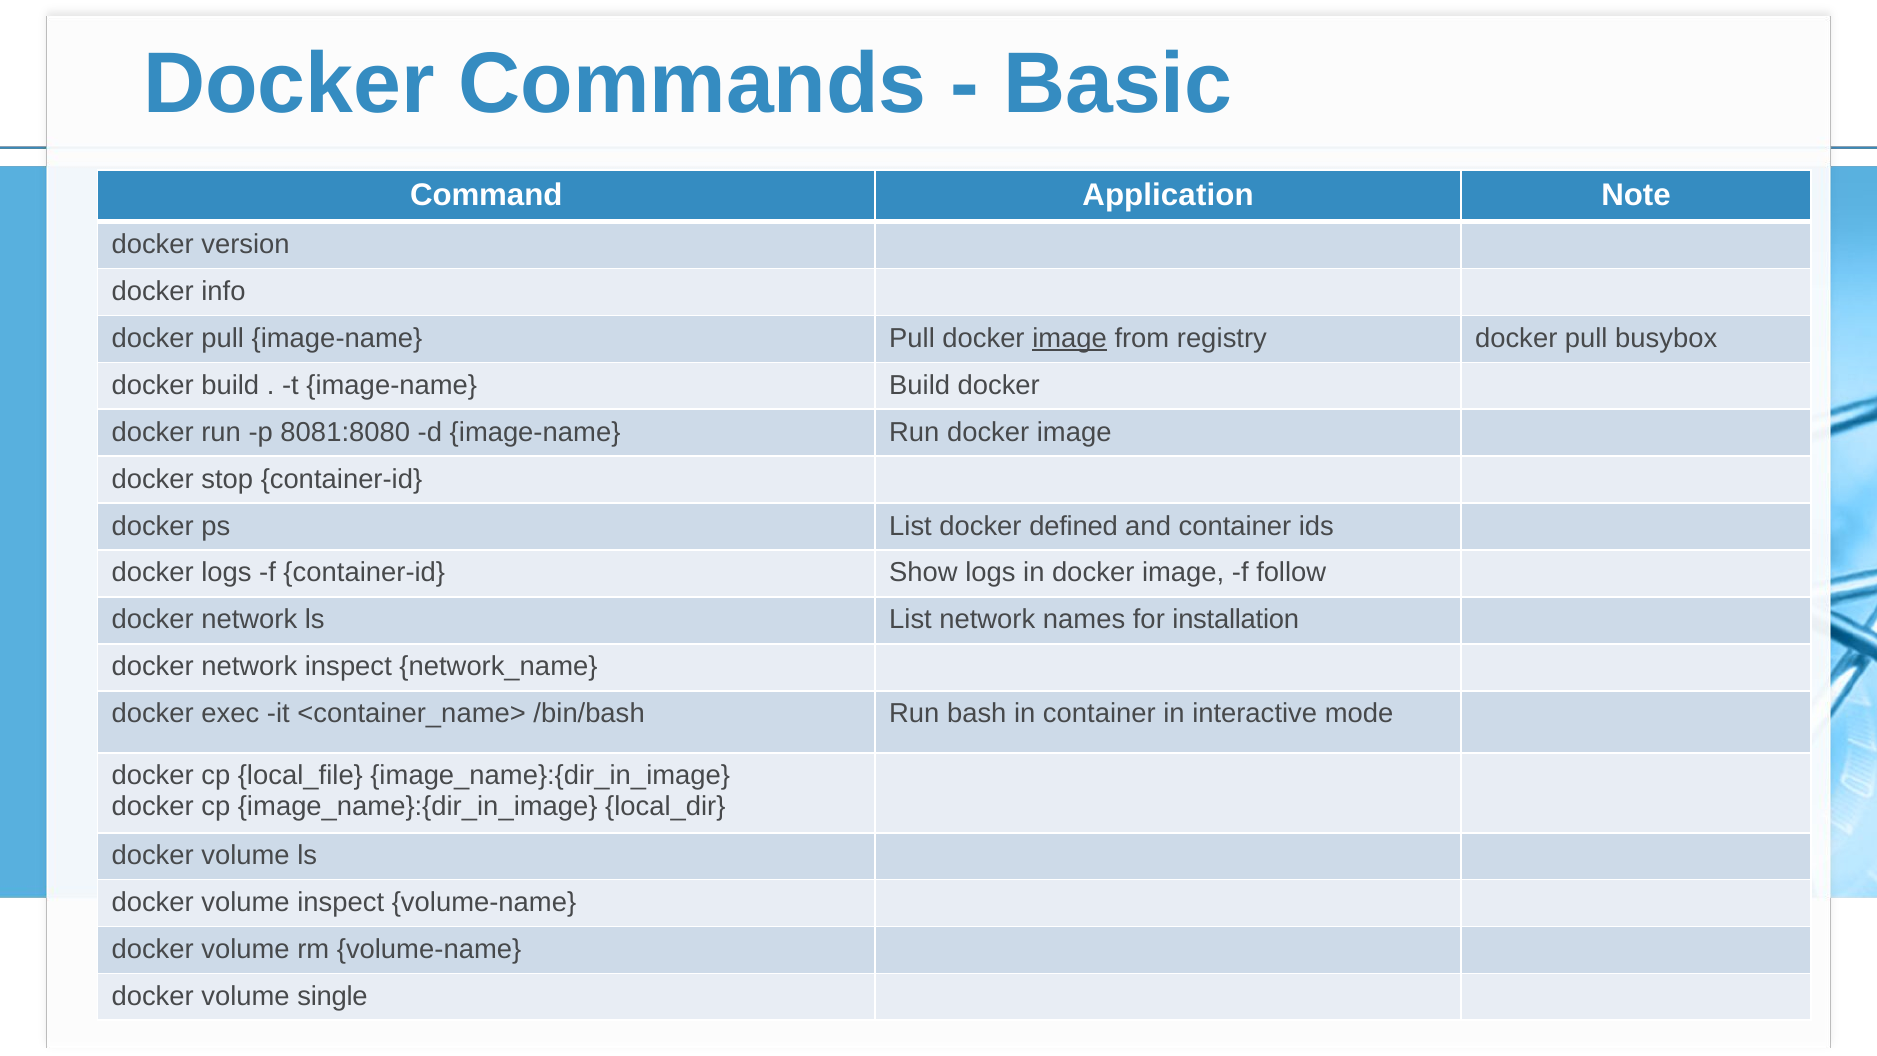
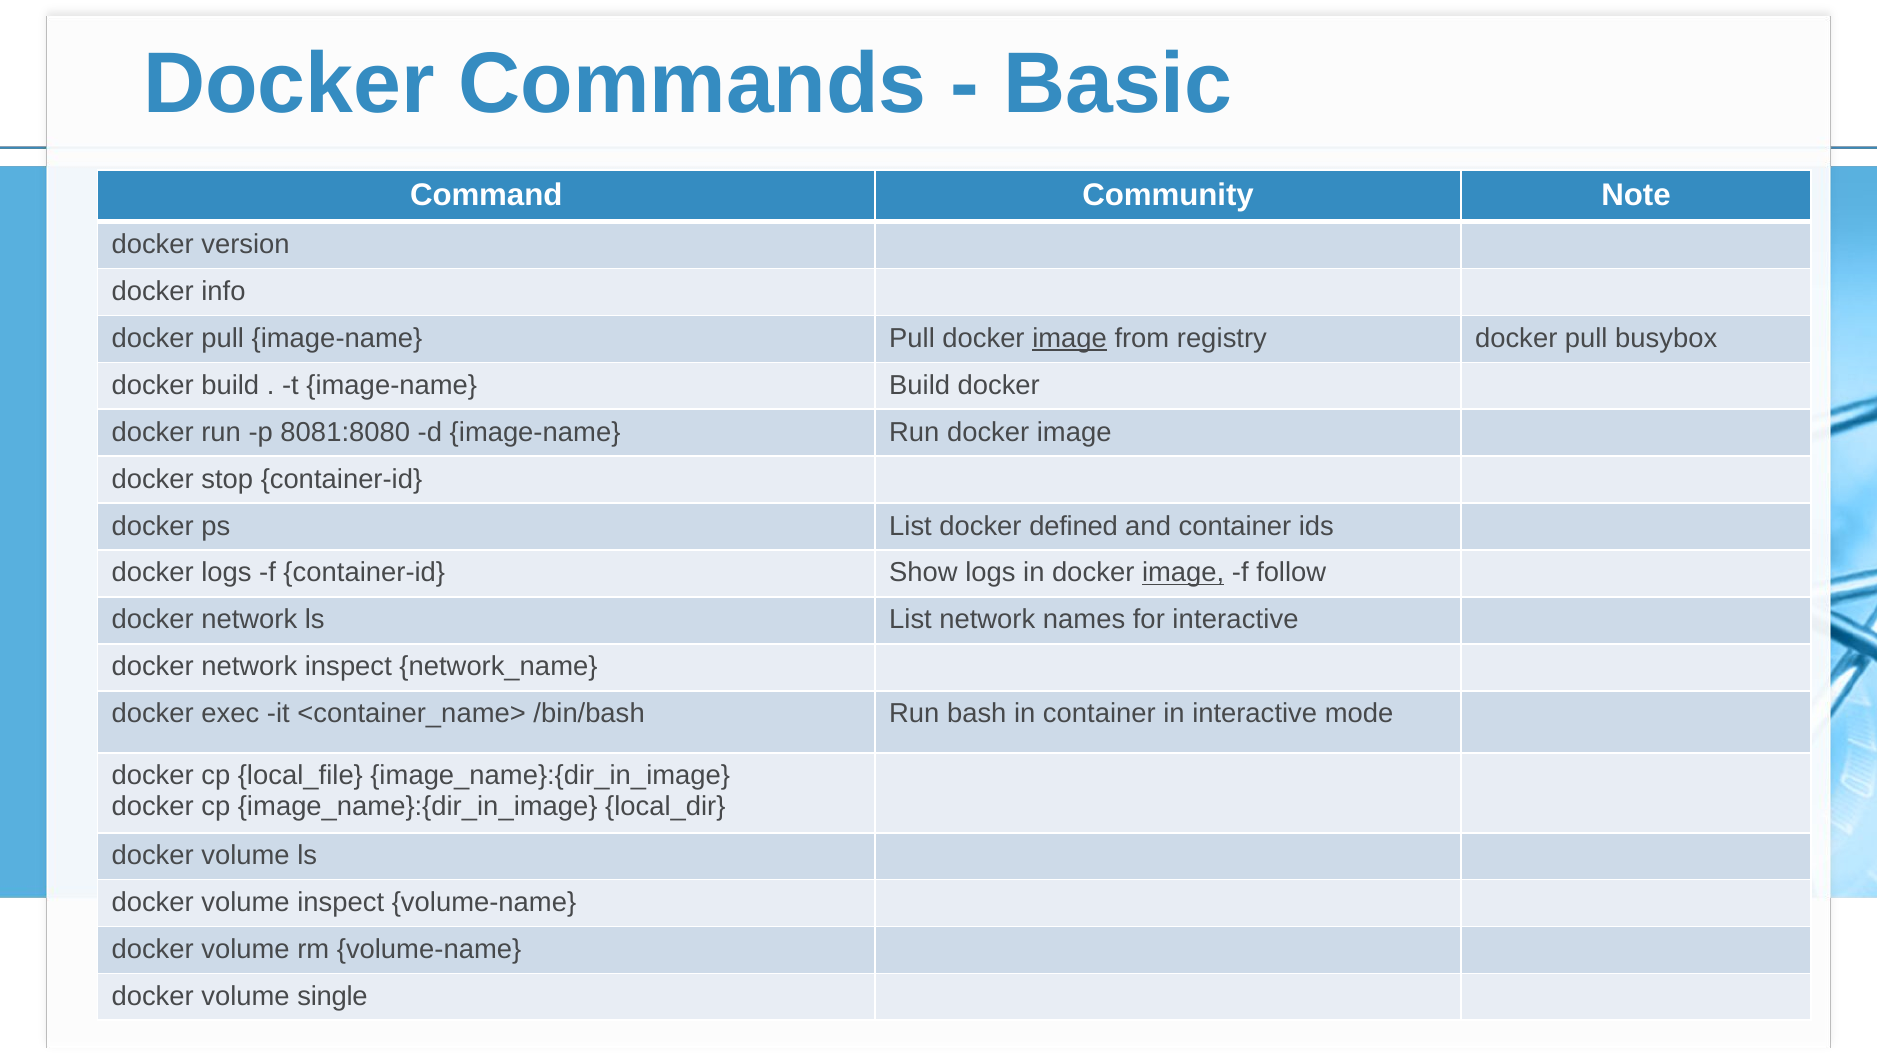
Application: Application -> Community (1168, 195)
image underline: none -> present (1183, 573)
for installation: installation -> interactive (1236, 620)
